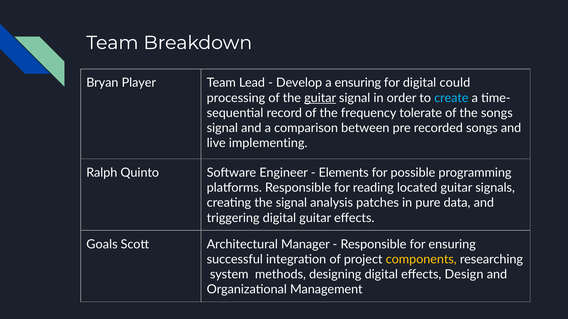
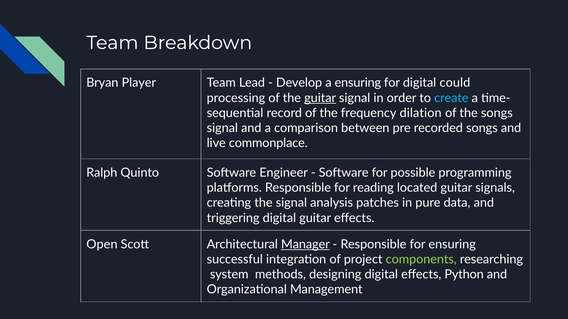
tolerate: tolerate -> dilation (421, 113)
implementing: implementing -> commonplace (268, 143)
Elements: Elements -> Software (344, 173)
Goals: Goals -> Open (102, 245)
Manager underline: none -> present (305, 245)
components colour: yellow -> light green (421, 260)
Design: Design -> Python (464, 275)
